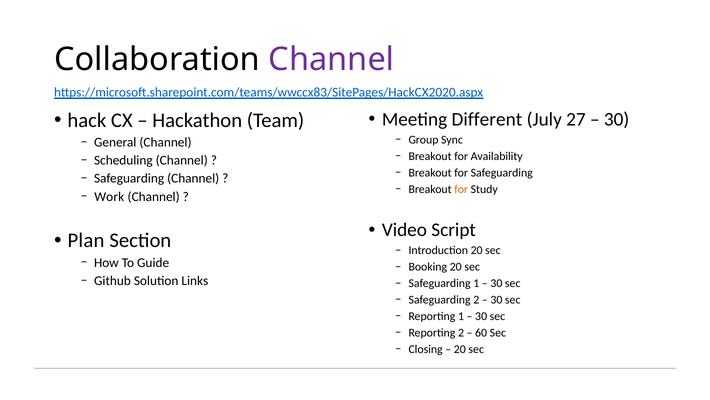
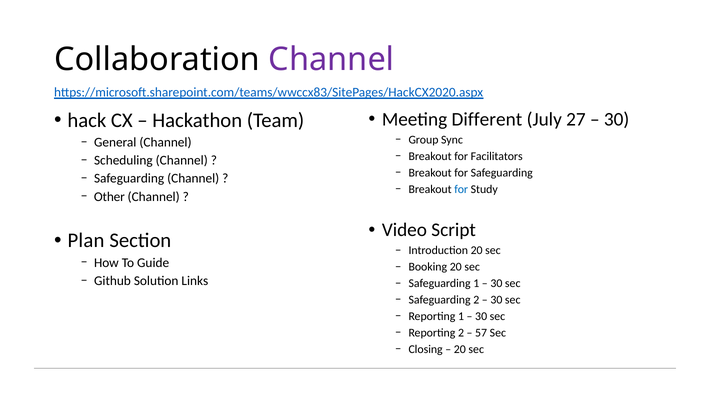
Availability: Availability -> Facilitators (497, 156)
for colour: orange -> blue (461, 189)
Work: Work -> Other (109, 196)
60: 60 -> 57 (481, 332)
